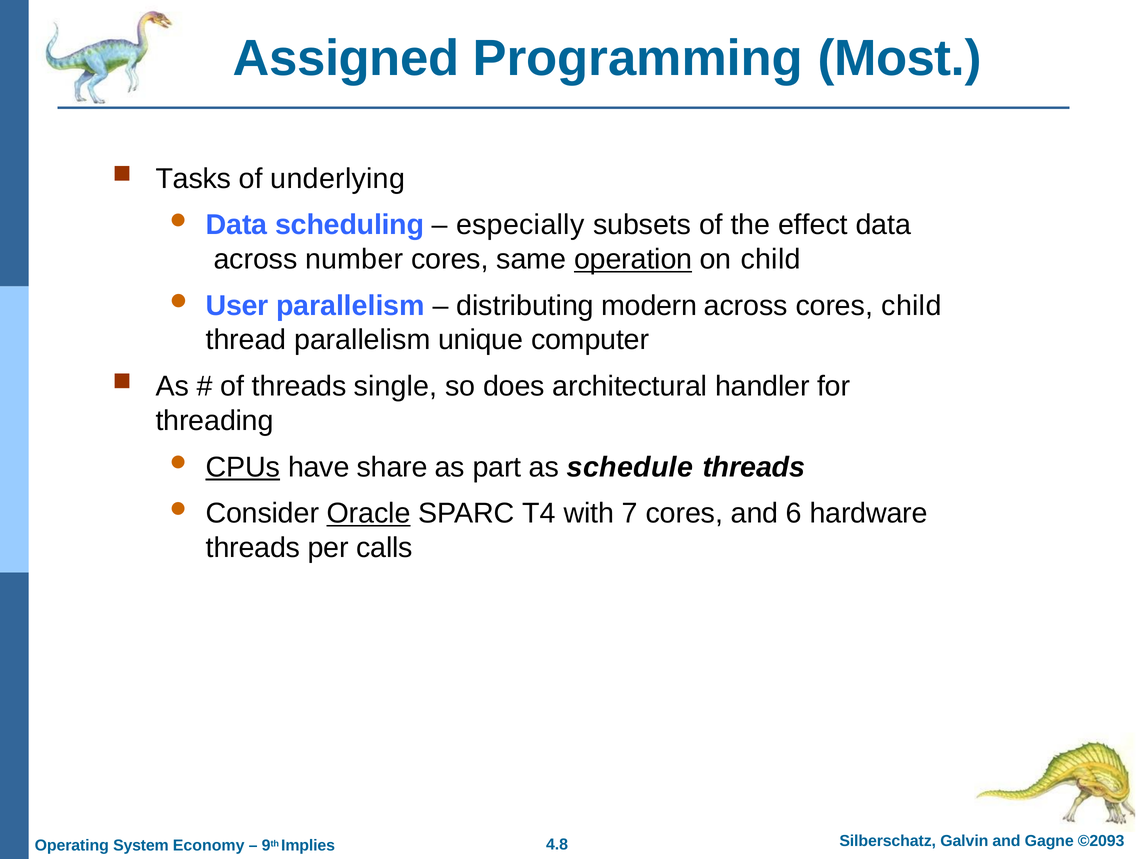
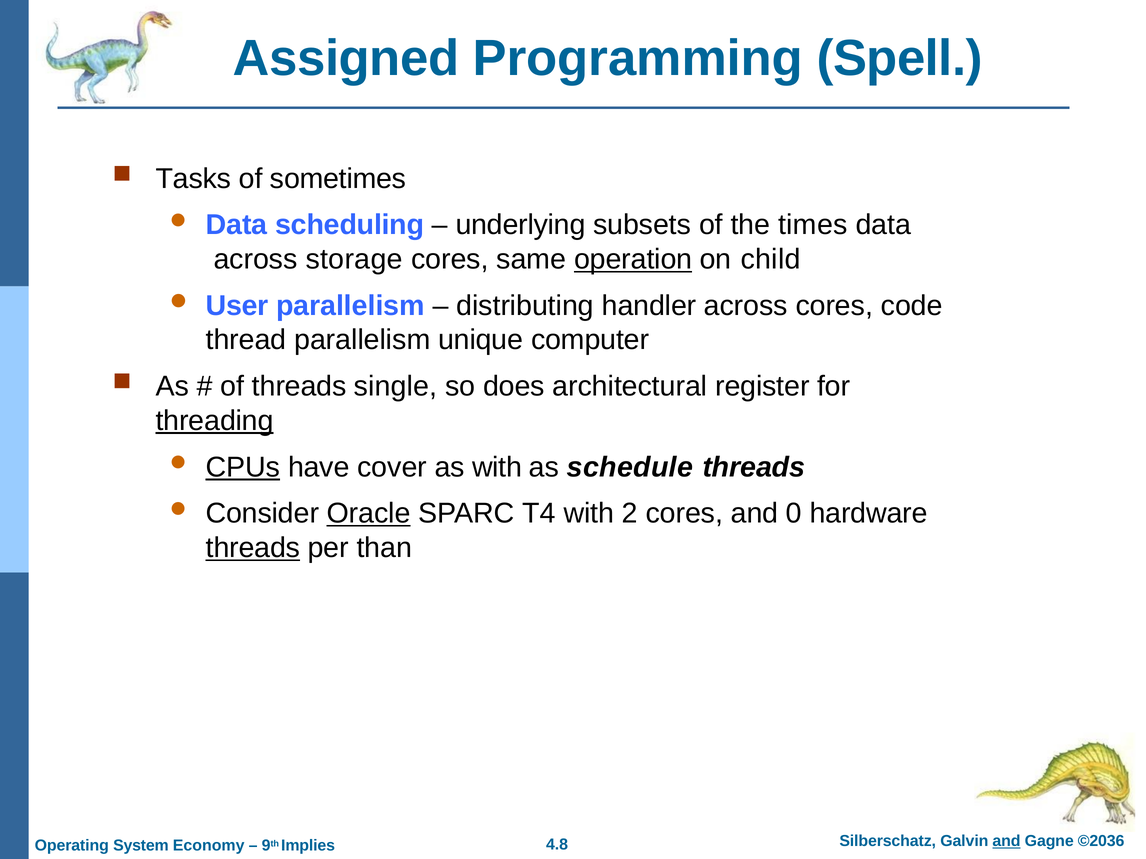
Most: Most -> Spell (900, 59)
underlying: underlying -> sometimes (338, 179)
especially: especially -> underlying (521, 225)
effect: effect -> times (813, 225)
number: number -> storage (354, 259)
modern: modern -> handler (649, 306)
cores child: child -> code (912, 306)
handler: handler -> register (762, 387)
threading underline: none -> present (215, 421)
share: share -> cover (392, 467)
as part: part -> with (497, 467)
7: 7 -> 2 (630, 514)
6: 6 -> 0 (794, 514)
threads underline: none -> present (253, 548)
calls: calls -> than (384, 548)
and underline: none -> present (1006, 842)
©2093: ©2093 -> ©2036 (1101, 842)
